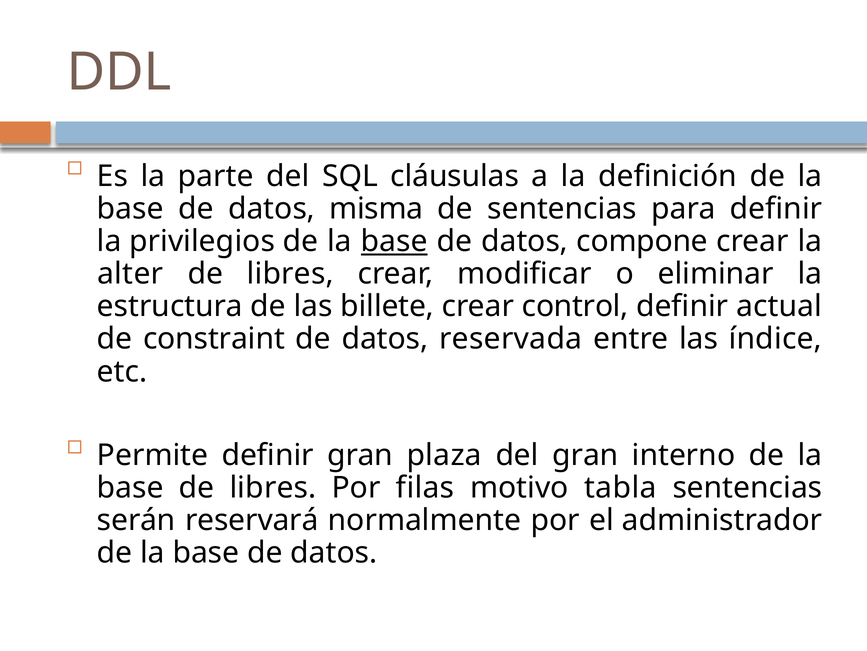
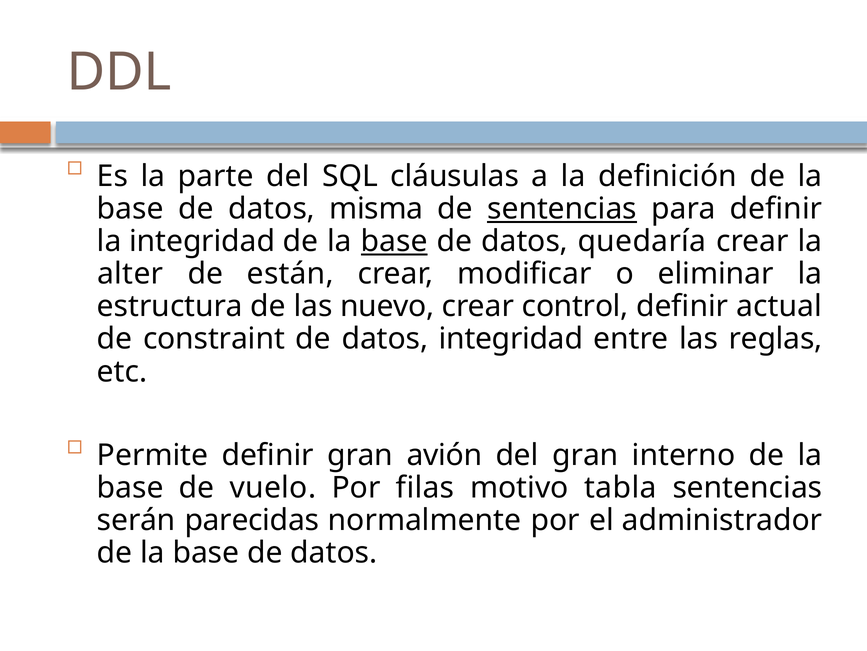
sentencias underline: none -> present (562, 209)
la privilegios: privilegios -> integridad (202, 241)
compone: compone -> quedaría (642, 241)
libres: libres -> están (290, 274)
billete: billete -> nuevo (387, 306)
datos reservada: reservada -> integridad (511, 339)
índice: índice -> reglas (776, 339)
plaza: plaza -> avión (444, 455)
base de libres: libres -> vuelo (273, 487)
reservará: reservará -> parecidas (252, 520)
